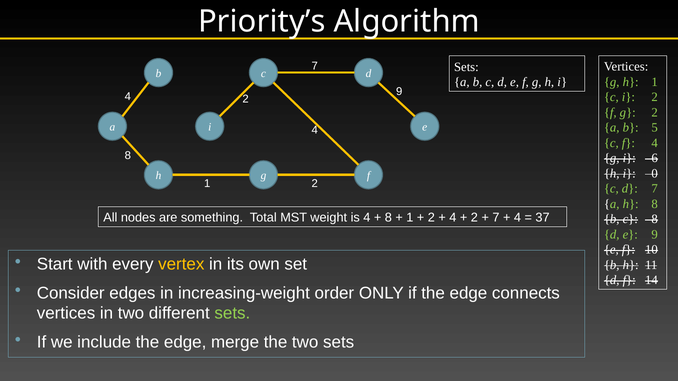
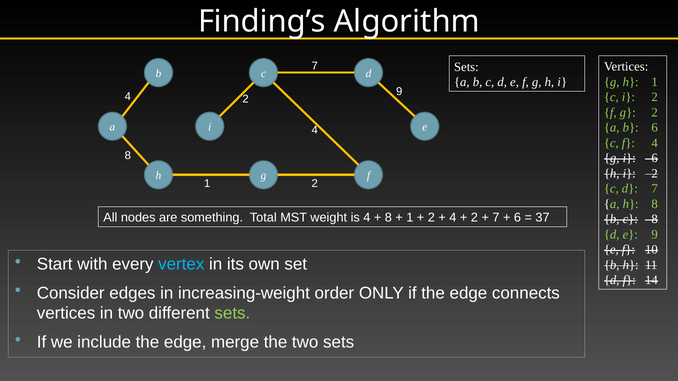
Priority’s: Priority’s -> Finding’s (262, 21)
b 5: 5 -> 6 (655, 128)
h i 0: 0 -> 2 (655, 174)
4: 4 -> 6 (517, 218)
vertex colour: yellow -> light blue (181, 264)
